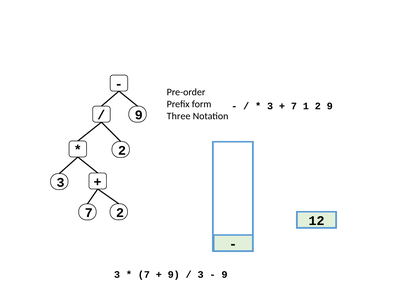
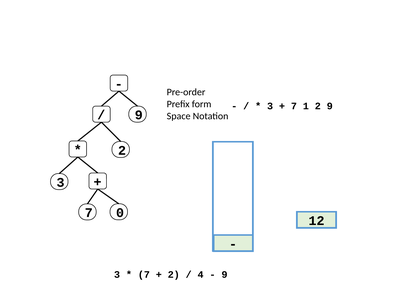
Three: Three -> Space (179, 116)
7 2: 2 -> 0 (120, 213)
9: 9 -> 2 (174, 275)
3: 3 -> 4 (201, 275)
